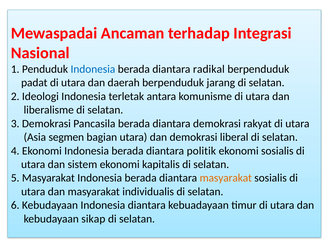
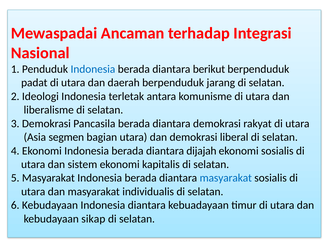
radikal: radikal -> berikut (209, 69)
politik: politik -> dijajah (201, 150)
masyarakat colour: orange -> blue (226, 178)
